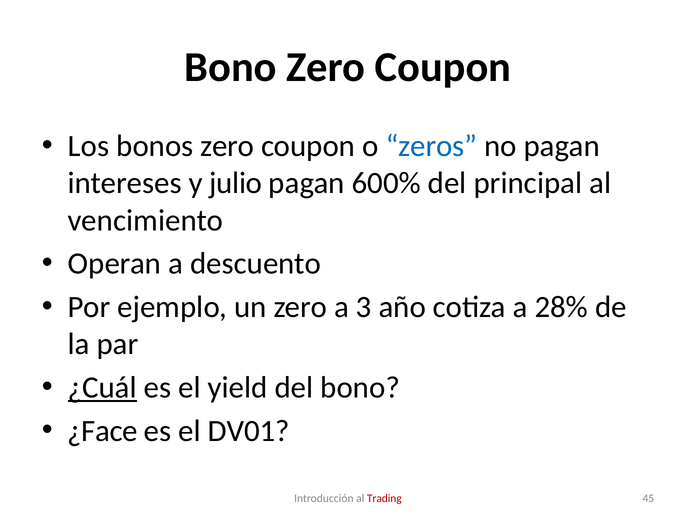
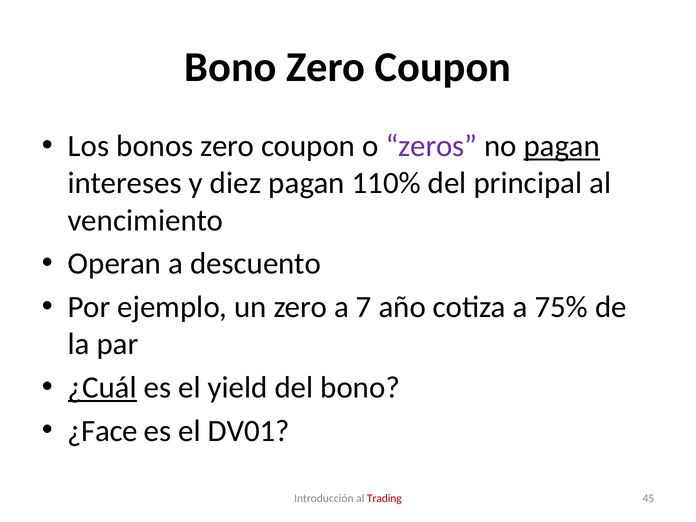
zeros colour: blue -> purple (431, 146)
pagan underline: none -> present (562, 146)
julio: julio -> diez (236, 183)
600%: 600% -> 110% (386, 183)
3: 3 -> 7 (364, 307)
28%: 28% -> 75% (561, 307)
